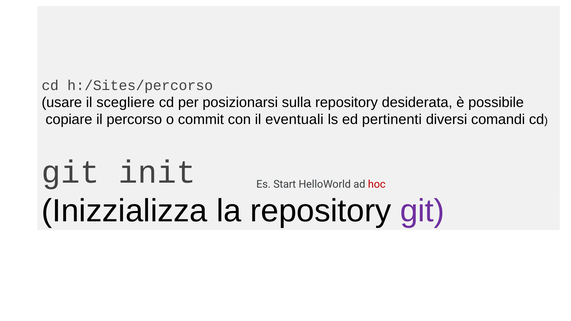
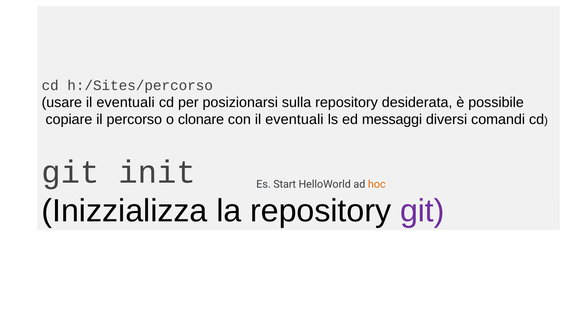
usare il scegliere: scegliere -> eventuali (126, 103)
commit: commit -> clonare (201, 120)
pertinenti: pertinenti -> messaggi (392, 120)
hoc colour: red -> orange (377, 184)
